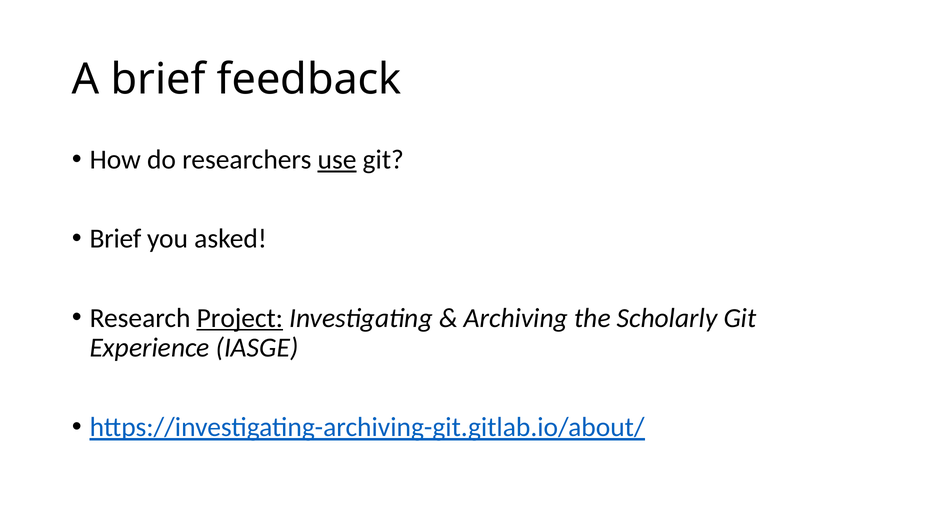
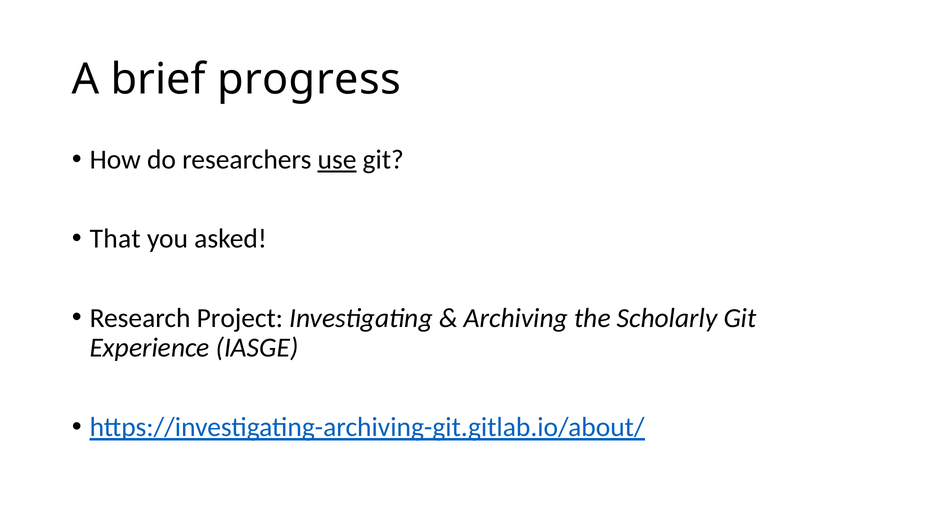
feedback: feedback -> progress (309, 79)
Brief: Brief -> That (115, 239)
Project underline: present -> none (240, 318)
